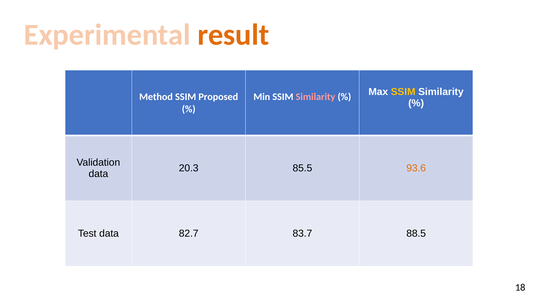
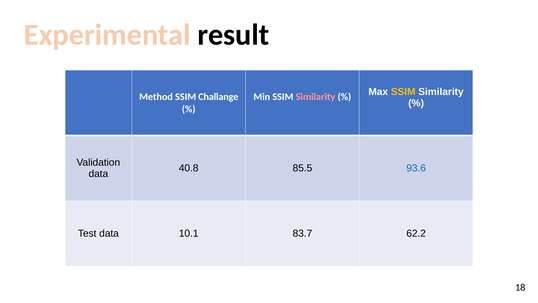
result colour: orange -> black (233, 35)
Proposed: Proposed -> Challange (218, 97)
20.3: 20.3 -> 40.8 (189, 168)
93.6 colour: orange -> blue (416, 168)
82.7: 82.7 -> 10.1 (189, 233)
88.5: 88.5 -> 62.2 (416, 233)
